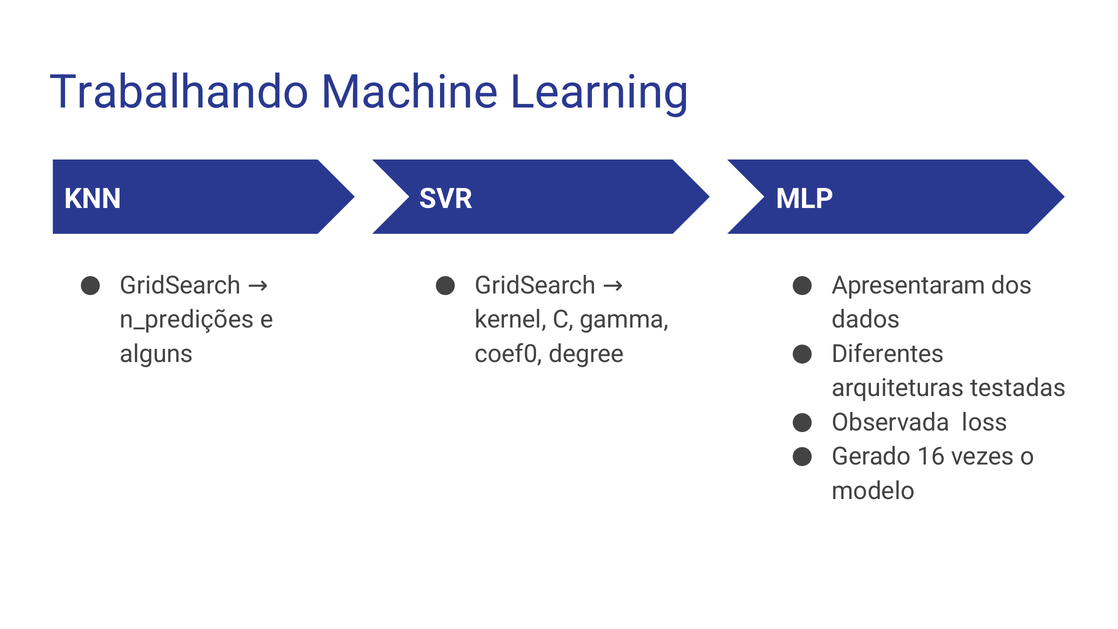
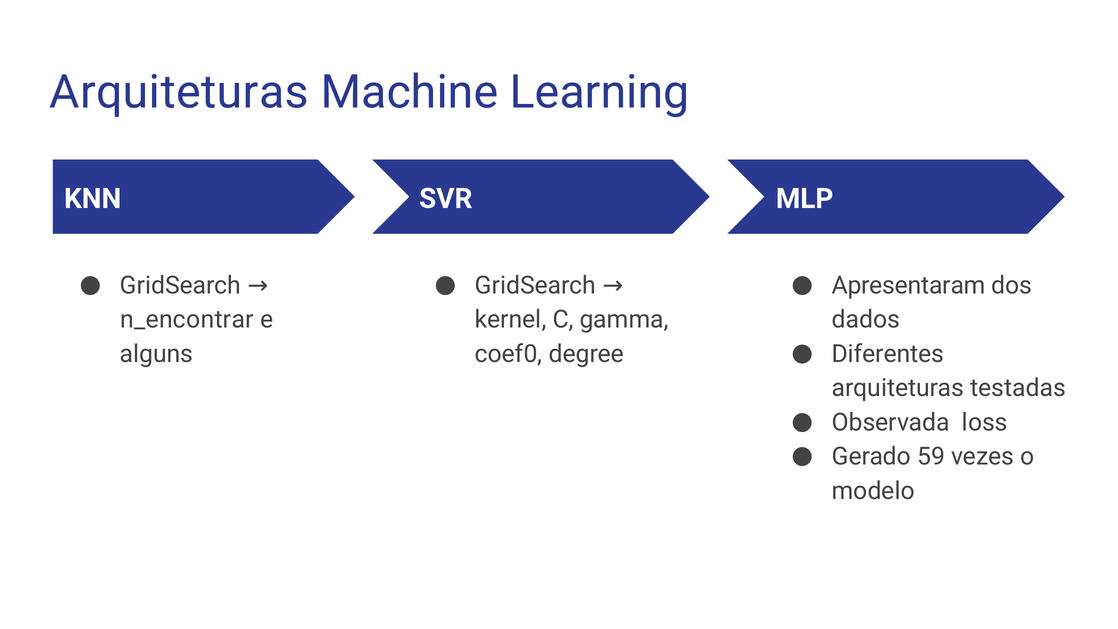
Trabalhando: Trabalhando -> Arquiteturas (179, 93)
n_predições: n_predições -> n_encontrar (187, 320)
16: 16 -> 59 (931, 457)
